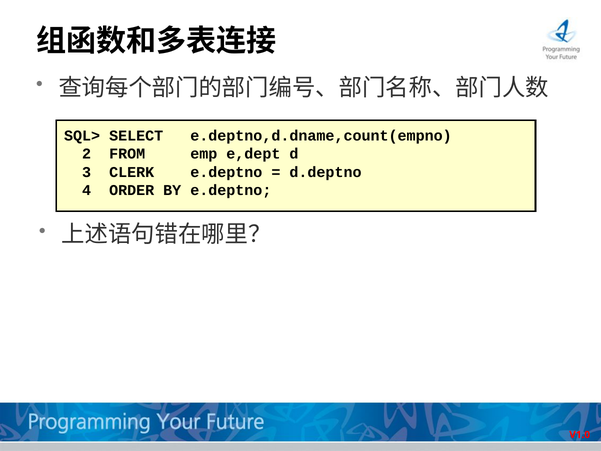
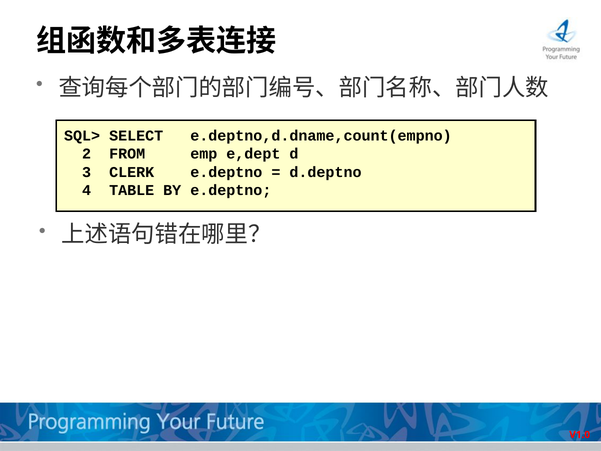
ORDER: ORDER -> TABLE (132, 190)
